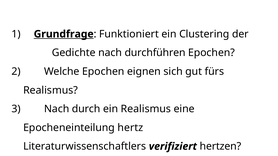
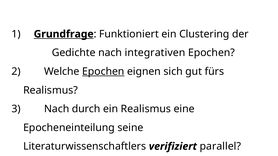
durchführen: durchführen -> integrativen (155, 53)
Epochen underline: none -> present (103, 72)
hertz: hertz -> seine (130, 128)
hertzen: hertzen -> parallel (220, 147)
